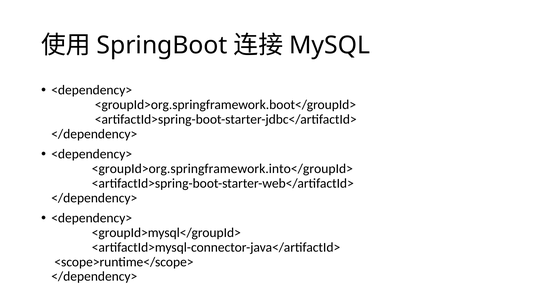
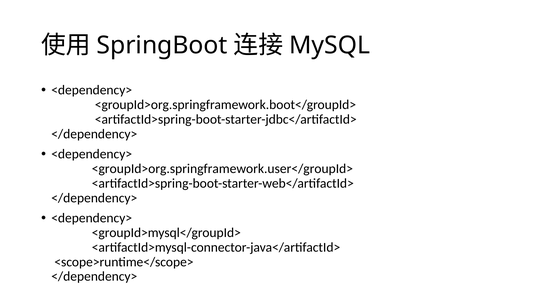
<groupId>org.springframework.into</groupId>: <groupId>org.springframework.into</groupId> -> <groupId>org.springframework.user</groupId> (222, 169)
